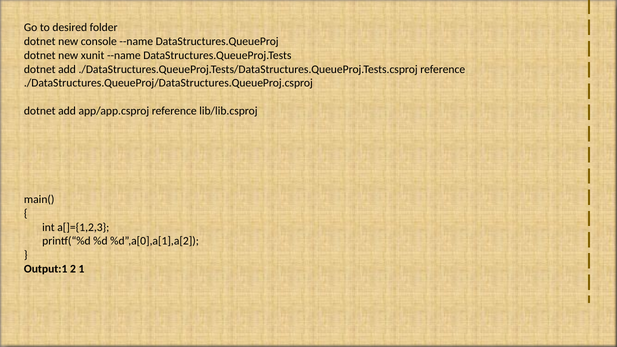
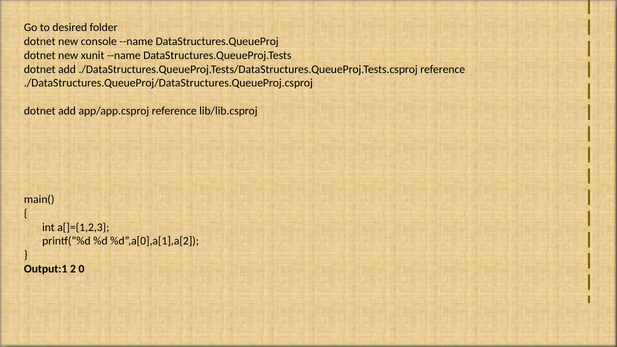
1: 1 -> 0 (81, 269)
